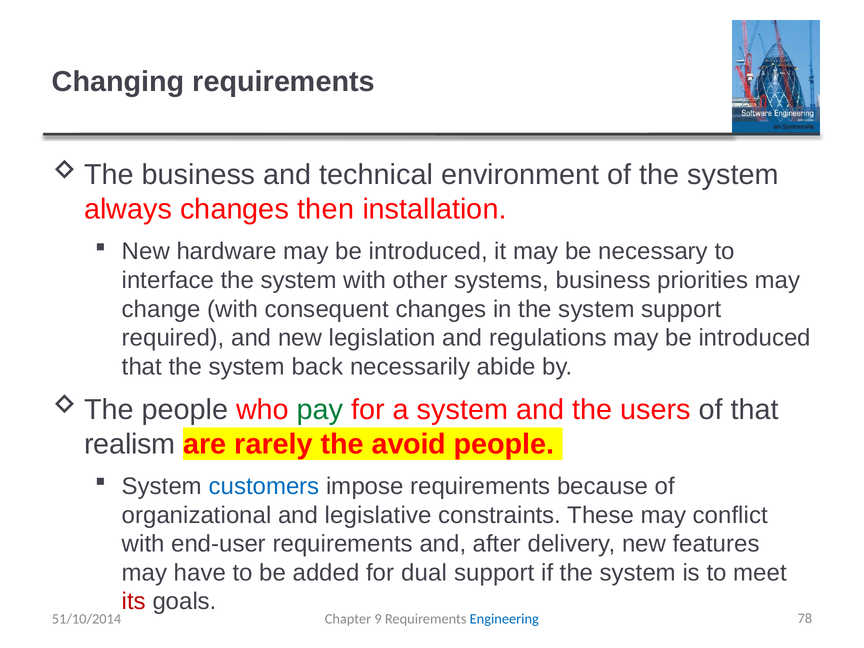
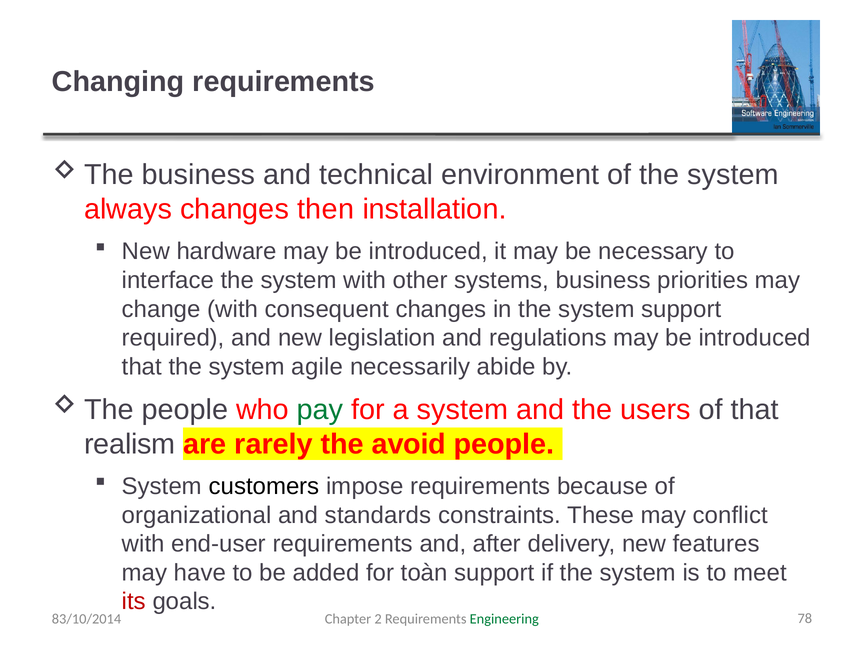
back: back -> agile (317, 367)
customers colour: blue -> black (264, 486)
legislative: legislative -> standards (378, 515)
dual: dual -> toàn (424, 573)
51/10/2014: 51/10/2014 -> 83/10/2014 (87, 619)
9: 9 -> 2 (378, 619)
Engineering colour: blue -> green (504, 619)
